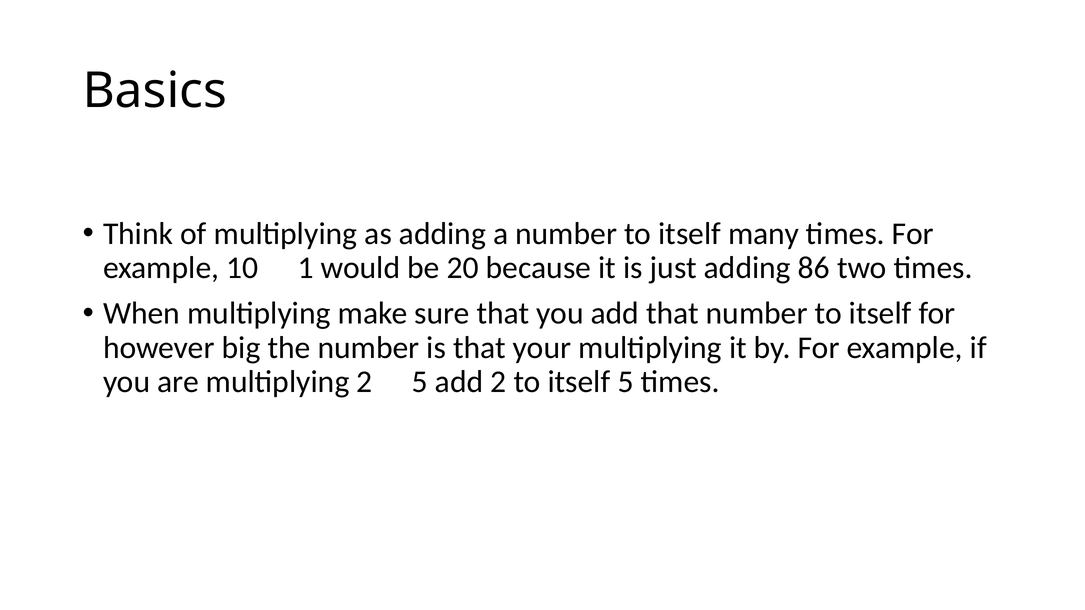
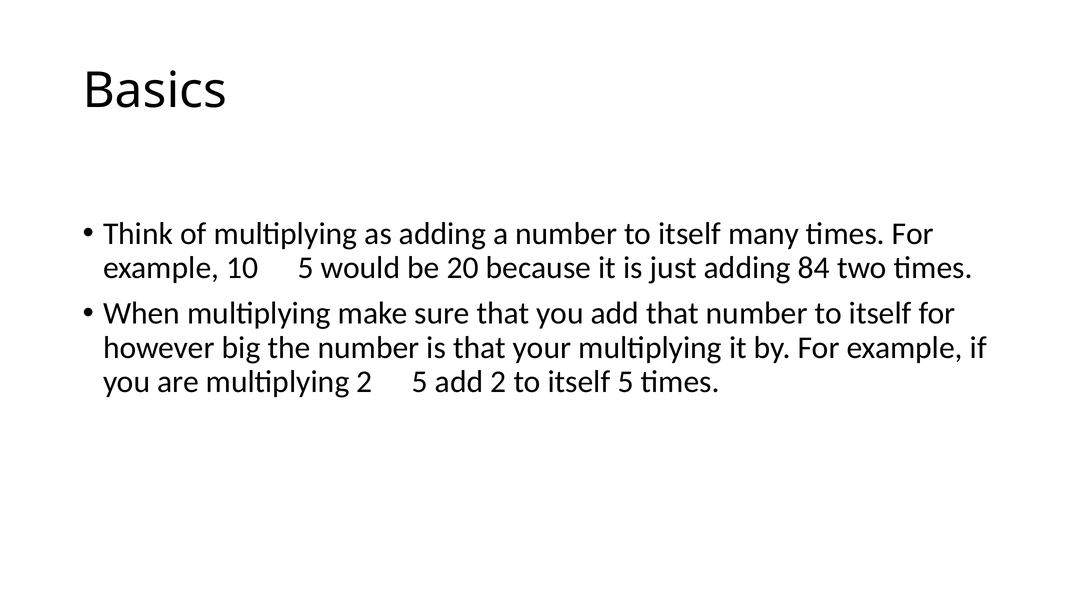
10 1: 1 -> 5 (306, 268)
86: 86 -> 84 (814, 268)
